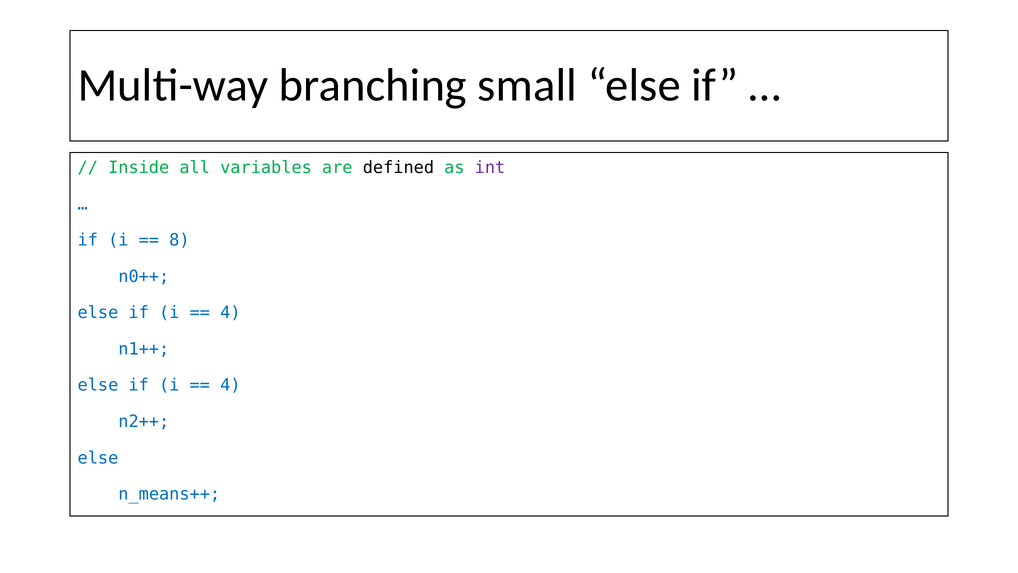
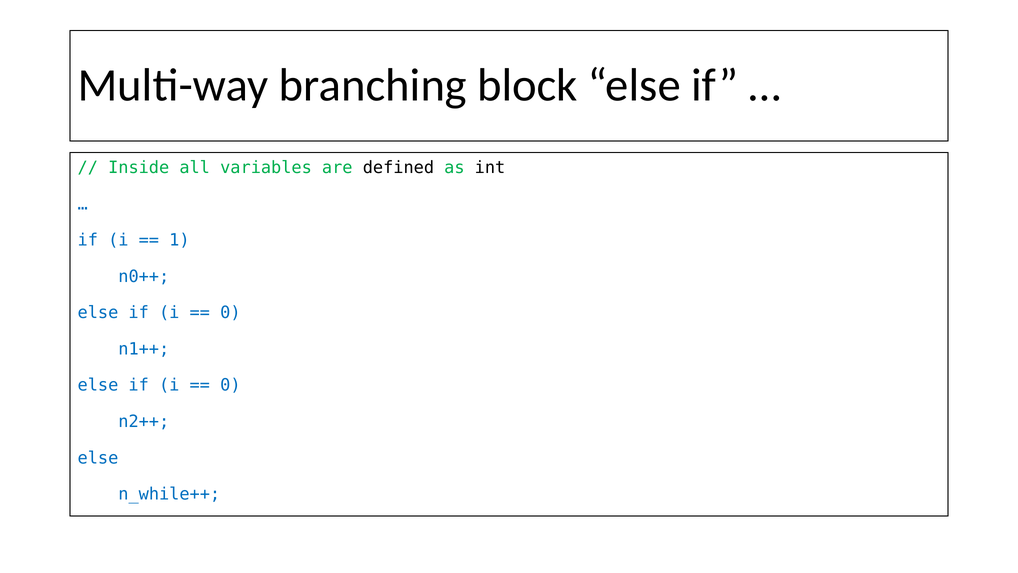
small: small -> block (527, 86)
int colour: purple -> black (490, 168)
8: 8 -> 1 (179, 240)
4: 4 -> 0 (230, 313)
4: 4 -> 0 (230, 385)
n_means++: n_means++ -> n_while++ (169, 494)
